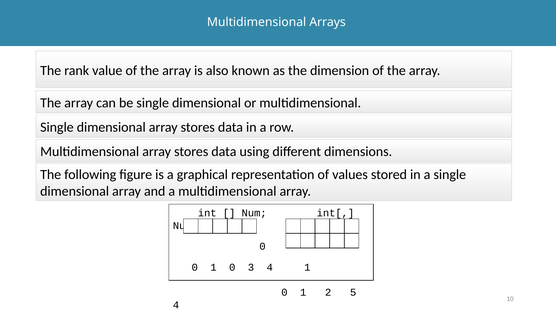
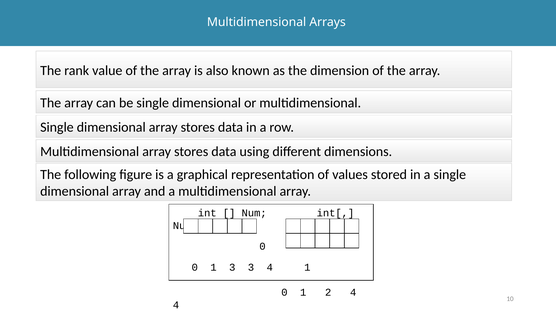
0 1 0: 0 -> 3 (232, 267)
2 5: 5 -> 4 (353, 292)
